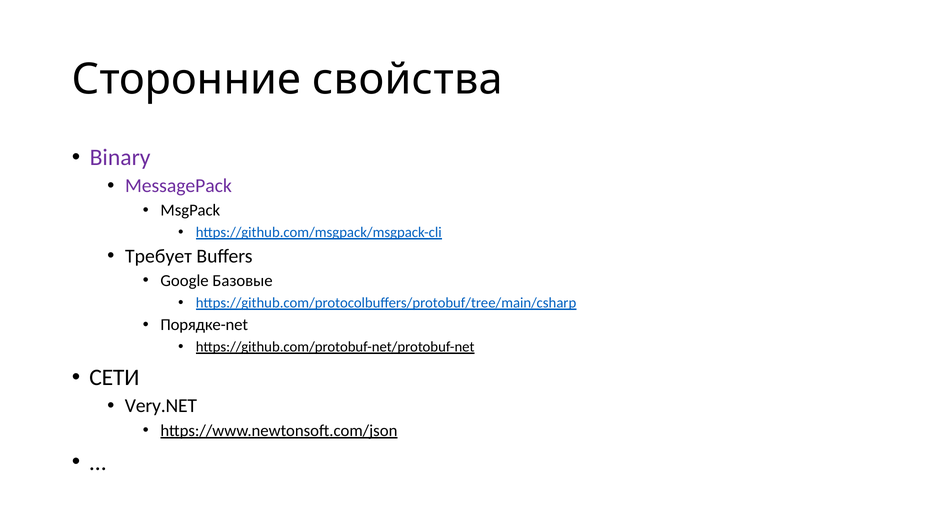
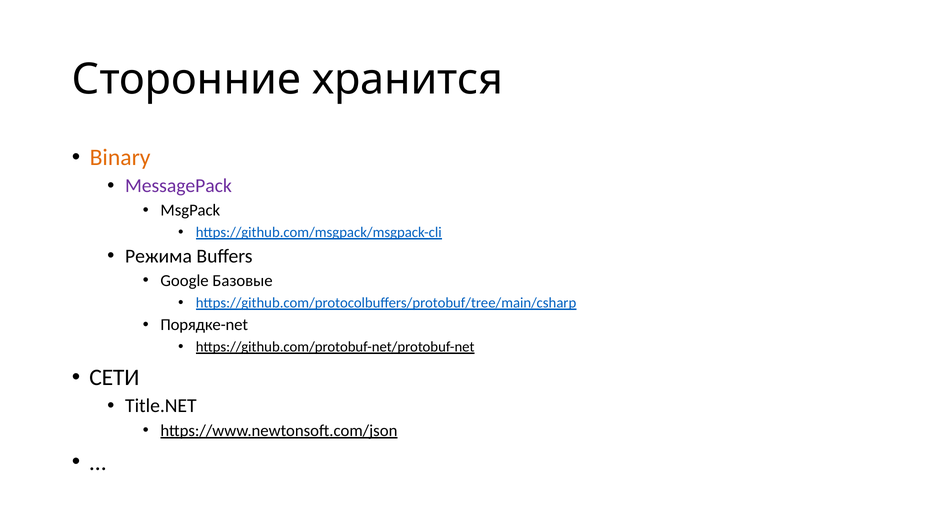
свойства: свойства -> хранится (408, 79)
Binary colour: purple -> orange (120, 157)
Требует: Требует -> Режима (159, 256)
Very.NET: Very.NET -> Title.NET (161, 406)
